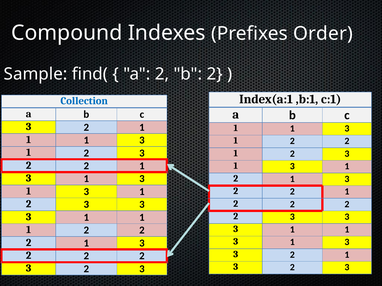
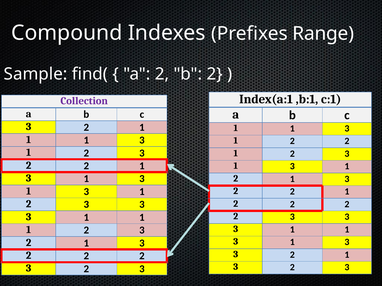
Order: Order -> Range (323, 34)
Collection colour: blue -> purple (84, 101)
2: 2 -> 3 (142, 231)
